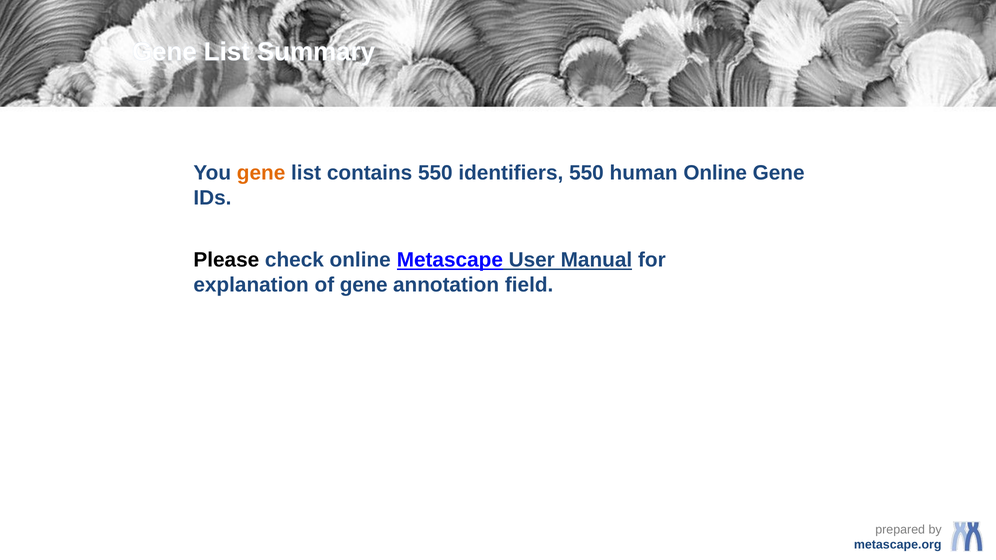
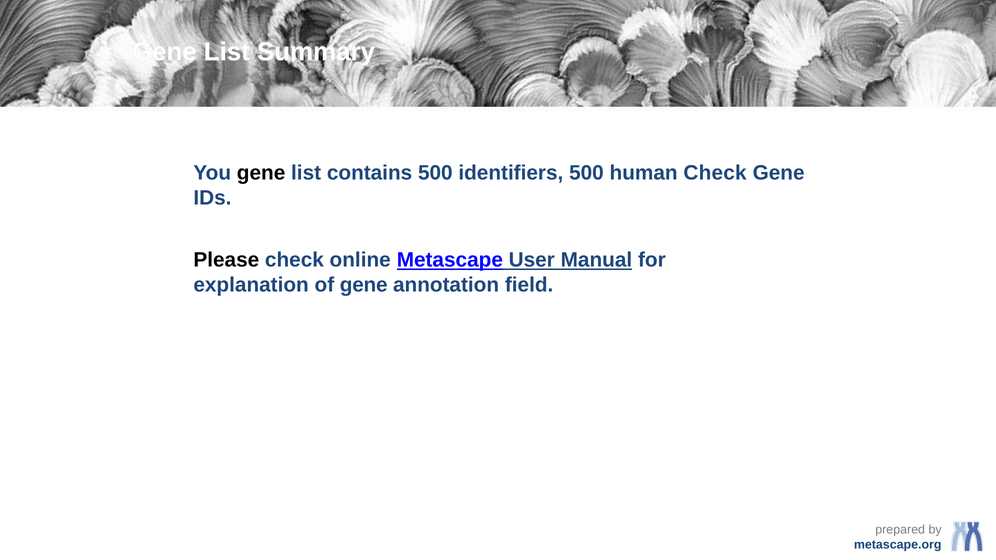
gene colour: orange -> black (261, 173)
contains 550: 550 -> 500 (435, 173)
identifiers 550: 550 -> 500 (586, 173)
human Online: Online -> Check (715, 173)
